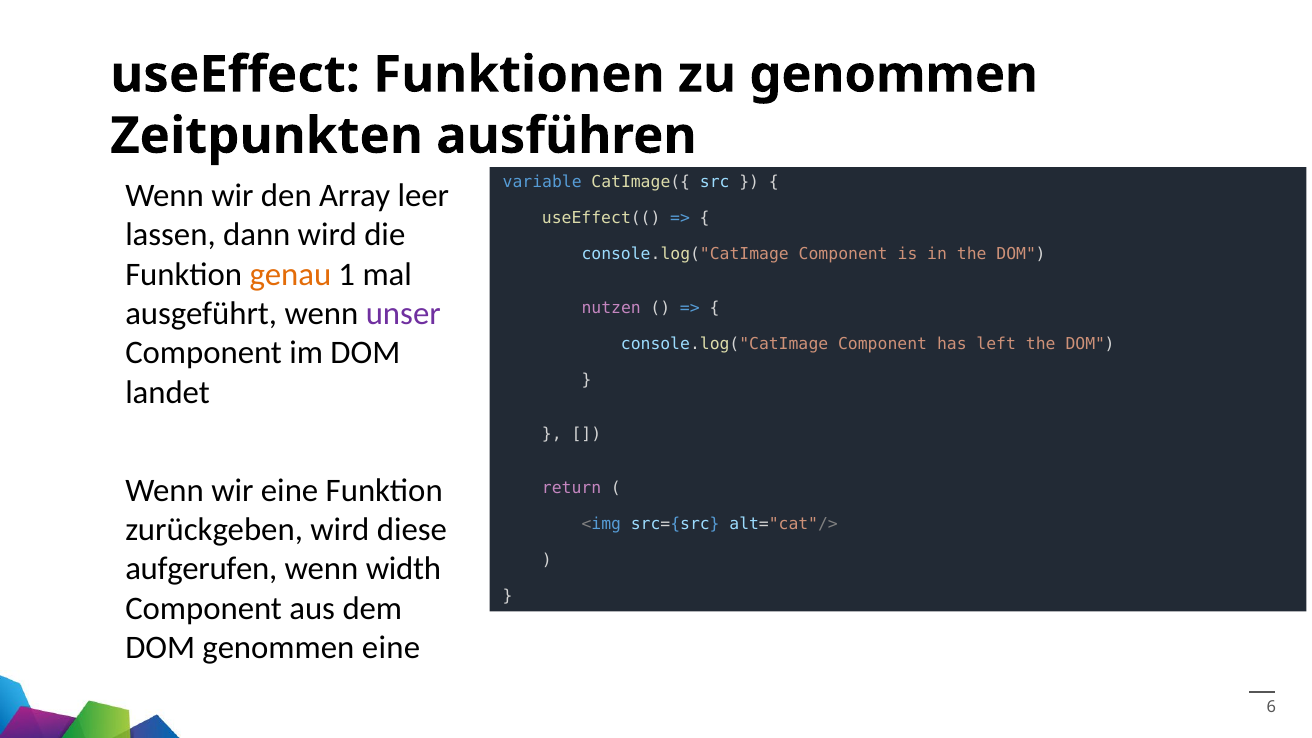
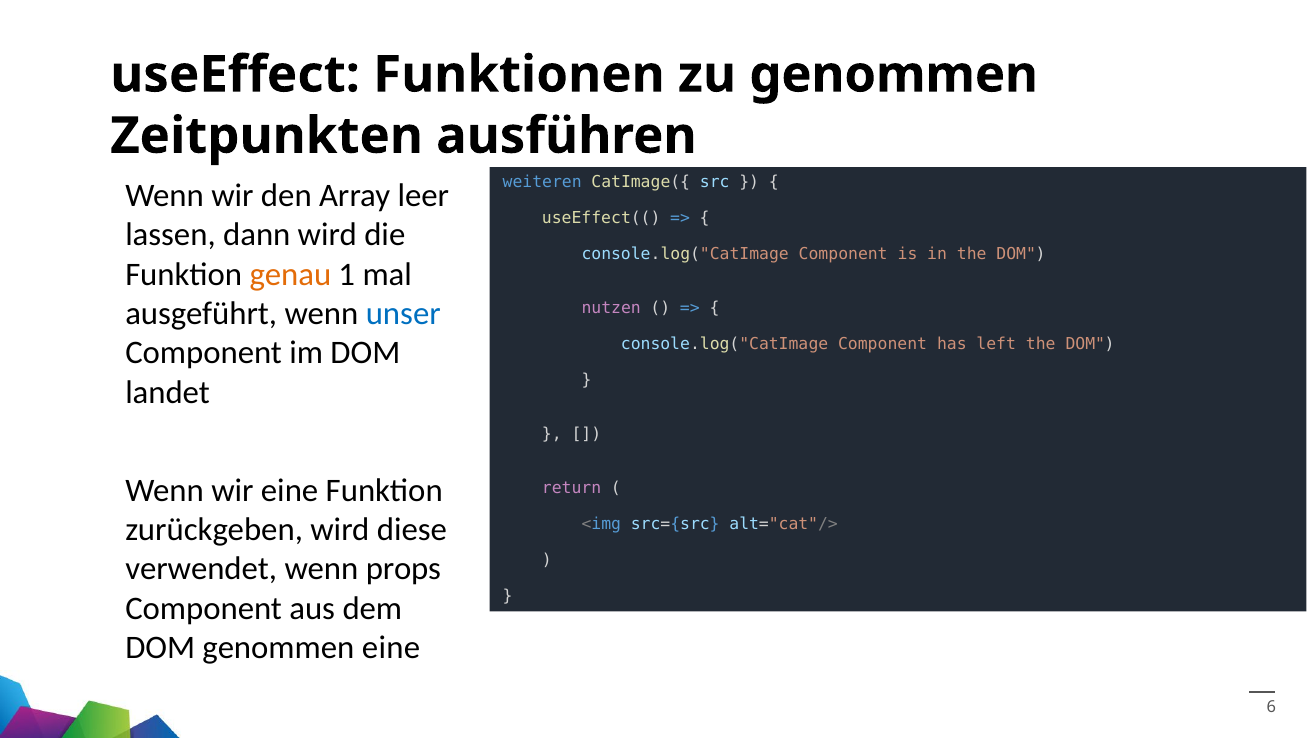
variable: variable -> weiteren (542, 182)
unser colour: purple -> blue (403, 314)
aufgerufen: aufgerufen -> verwendet (201, 569)
width: width -> props (403, 569)
